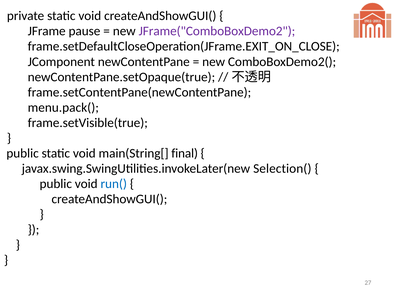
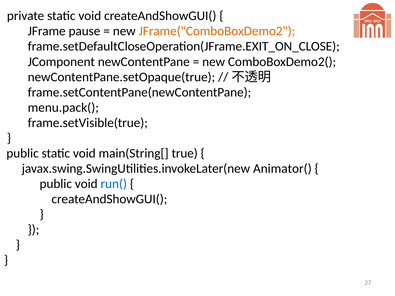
JFrame("ComboBoxDemo2 colour: purple -> orange (217, 31)
final: final -> true (185, 153)
Selection(: Selection( -> Animator( (282, 169)
